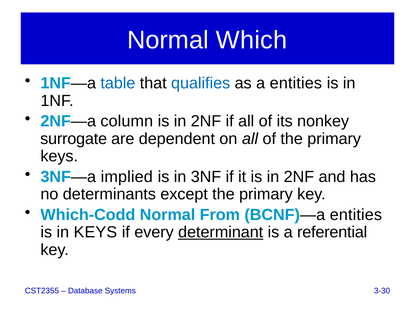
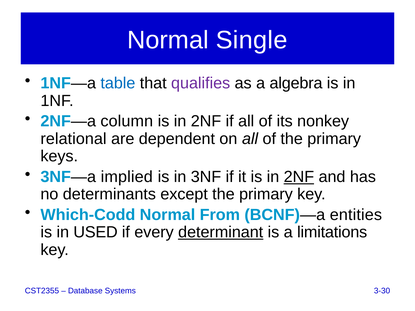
Which: Which -> Single (252, 40)
qualifies colour: blue -> purple (201, 83)
a entities: entities -> algebra (296, 83)
surrogate: surrogate -> relational (74, 139)
2NF underline: none -> present (299, 177)
in KEYS: KEYS -> USED (96, 232)
referential: referential -> limitations (332, 232)
